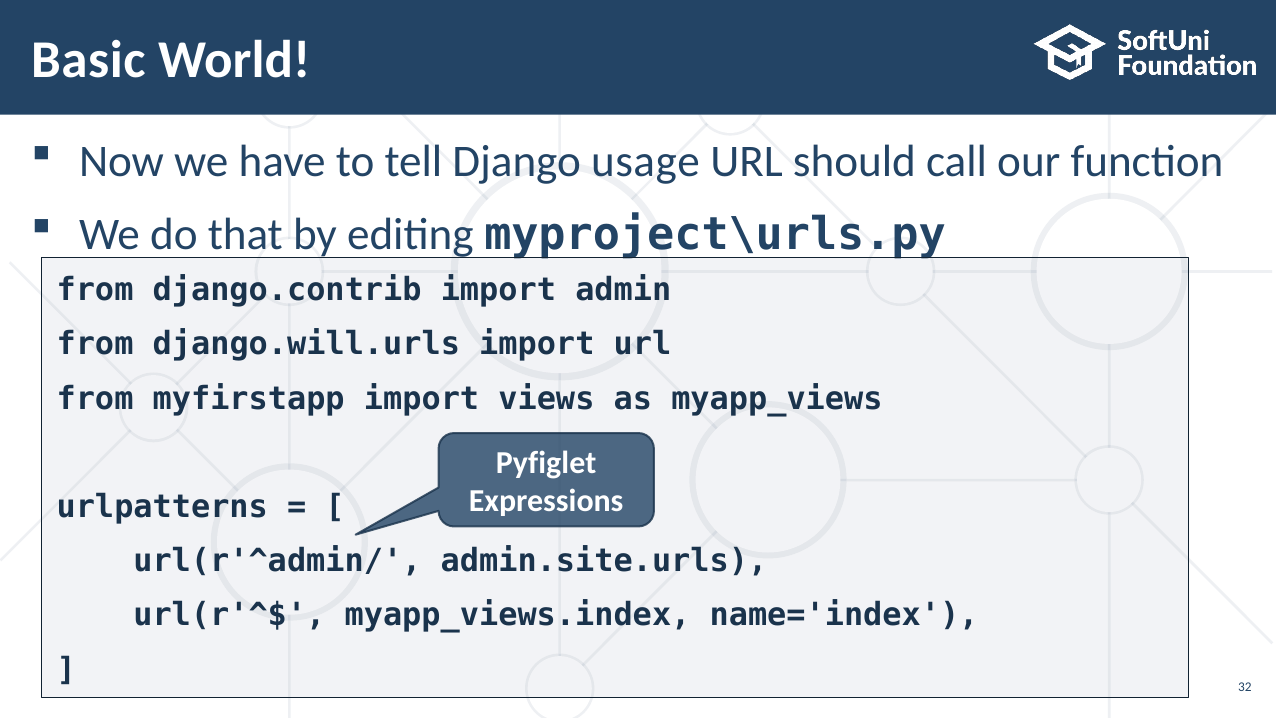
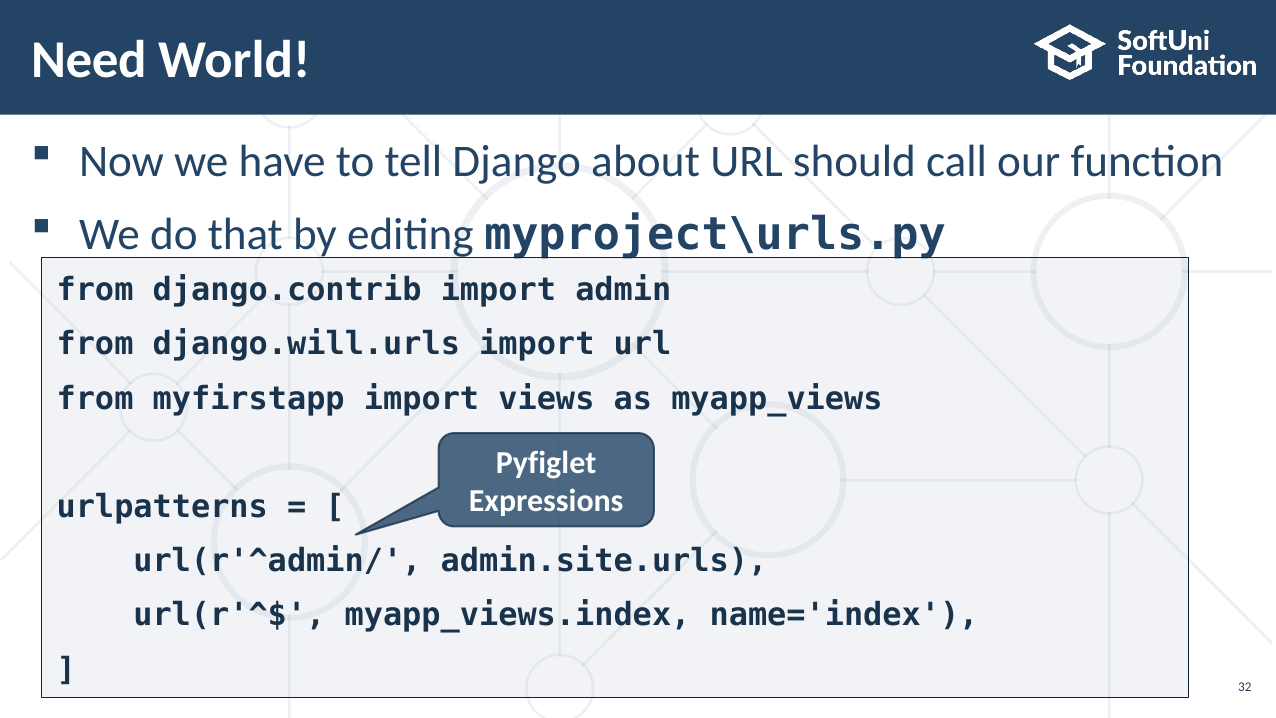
Basic: Basic -> Need (89, 60)
usage: usage -> about (646, 162)
